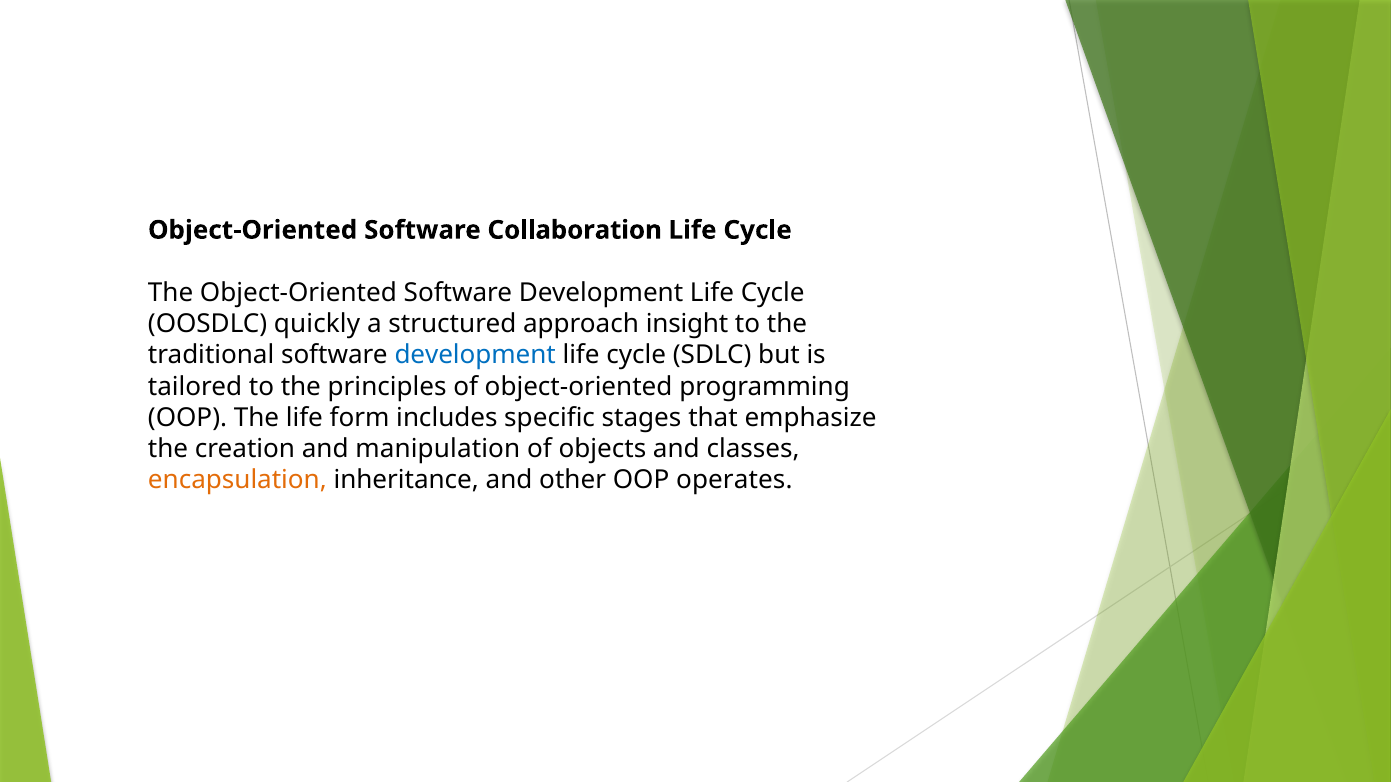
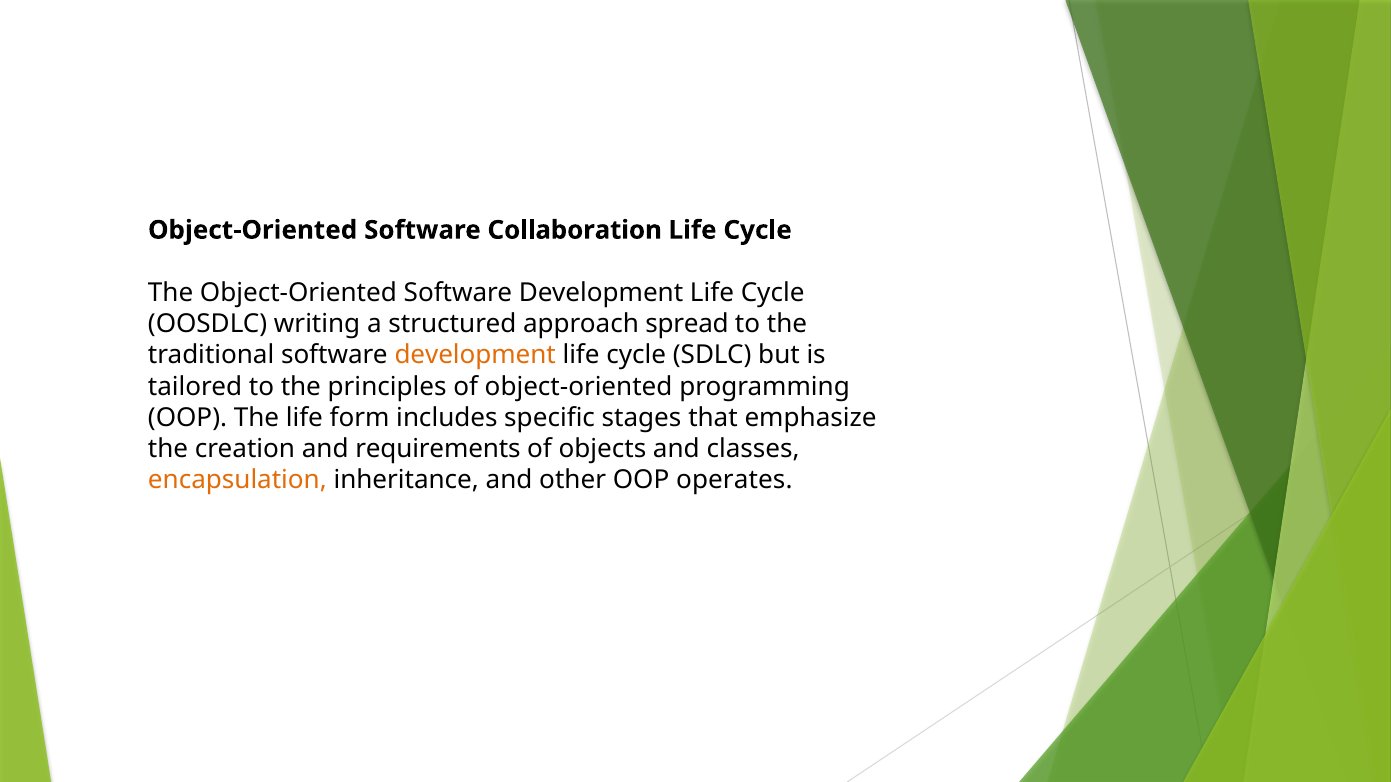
quickly: quickly -> writing (317, 324)
insight: insight -> spread (687, 324)
development colour: blue -> orange (475, 355)
manipulation: manipulation -> requirements (438, 449)
